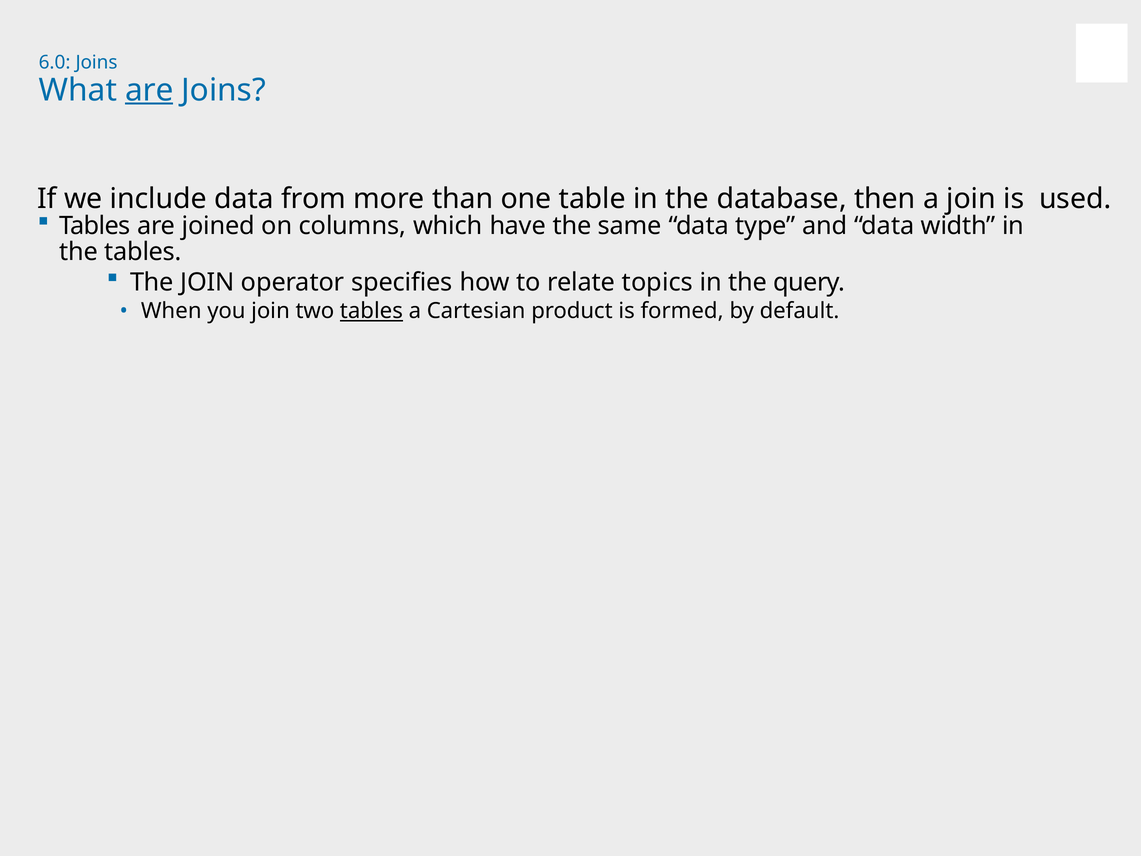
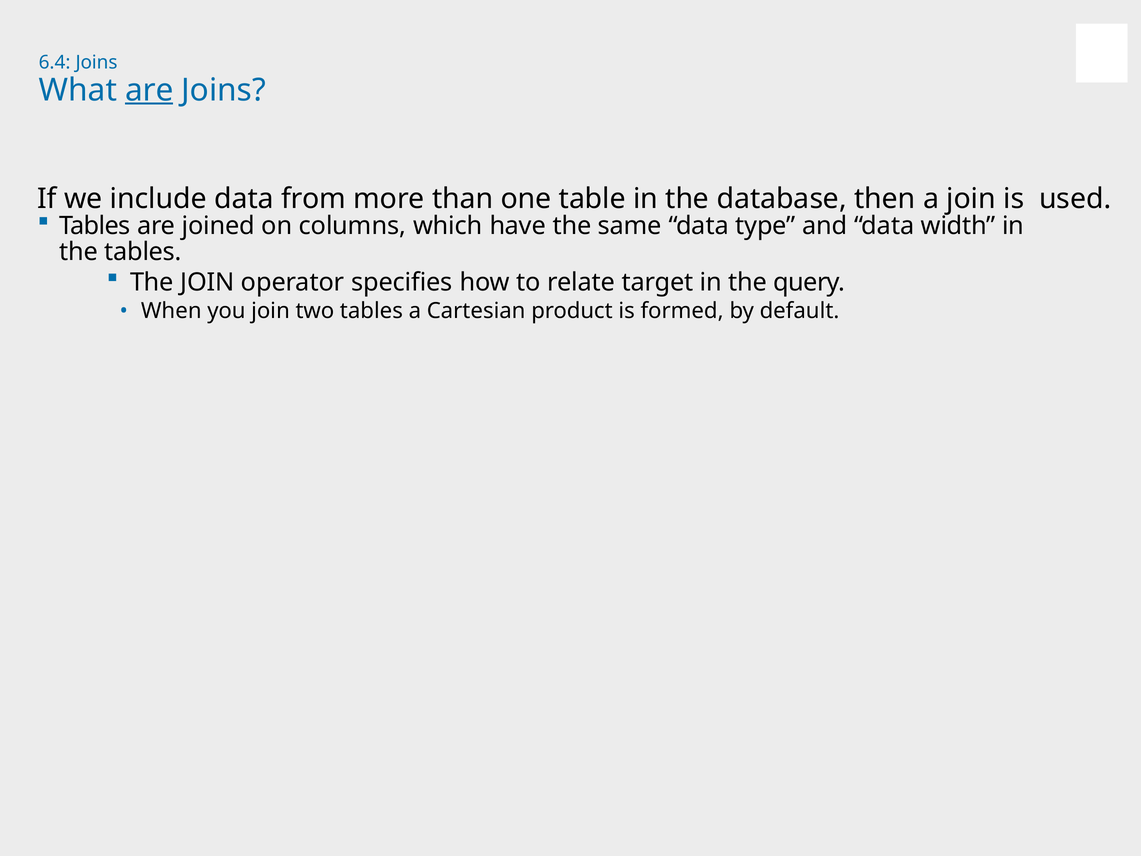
6.0: 6.0 -> 6.4 (55, 63)
topics: topics -> target (658, 282)
tables underline: present -> none (371, 311)
